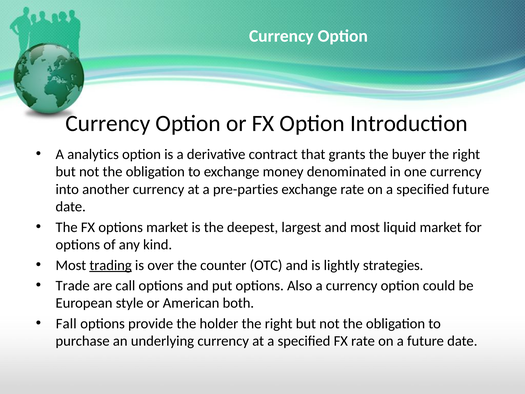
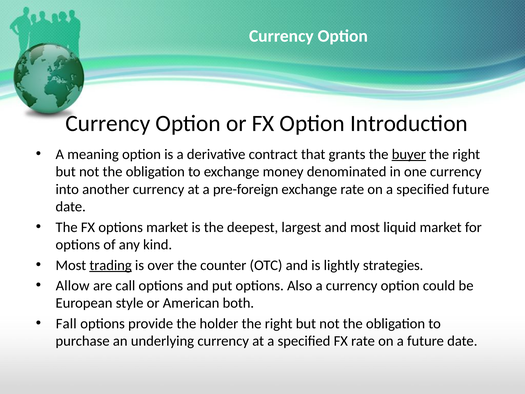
analytics: analytics -> meaning (93, 154)
buyer underline: none -> present (409, 154)
pre-parties: pre-parties -> pre-foreign (246, 189)
Trade: Trade -> Allow (73, 285)
